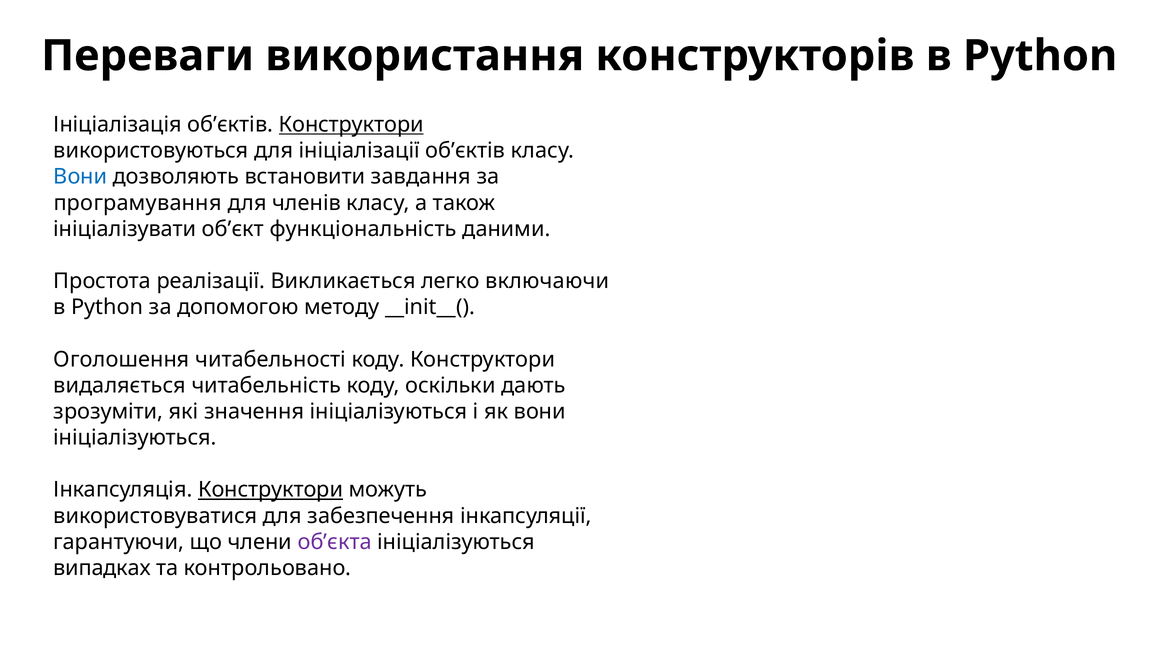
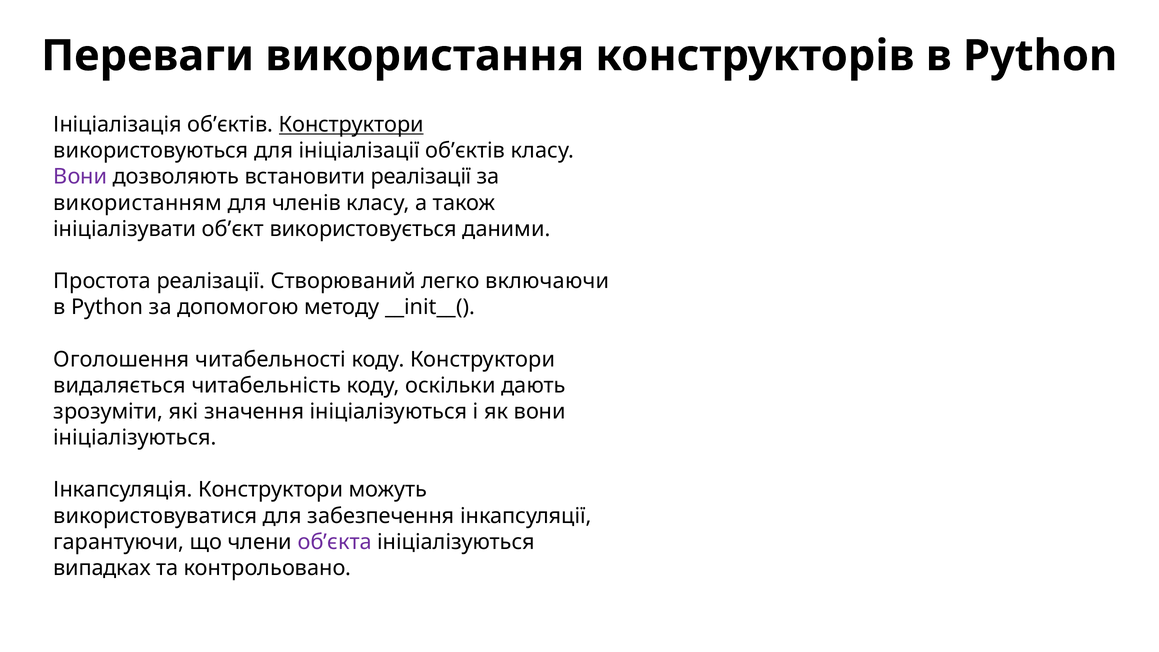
Вони colour: blue -> purple (80, 177)
встановити завдання: завдання -> реалізації (421, 177)
програмування: програмування -> використанням (138, 203)
функціональність: функціональність -> використовується (363, 229)
Викликається: Викликається -> Створюваний (343, 281)
Конструктори underline: present -> none (271, 490)
